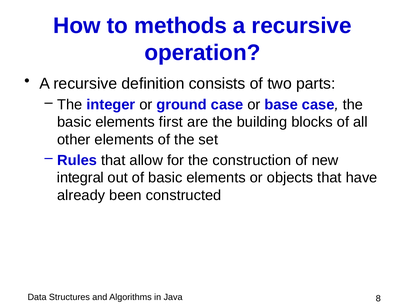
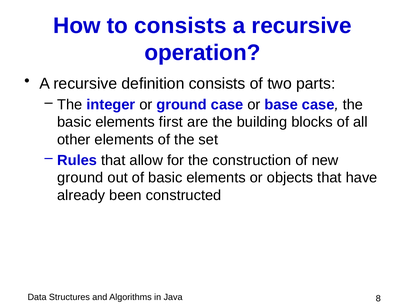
to methods: methods -> consists (180, 26)
integral: integral -> ground (80, 178)
